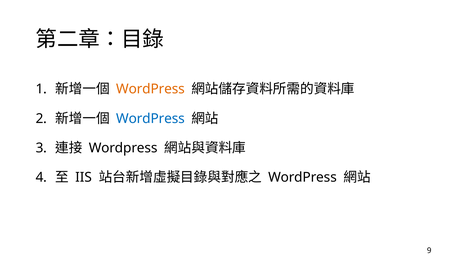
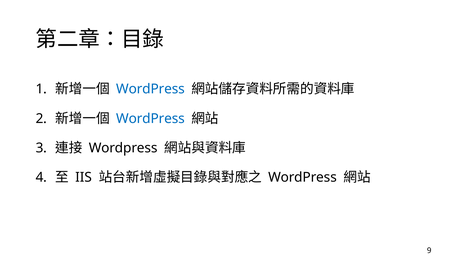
WordPress colour: orange -> blue (150, 89)
